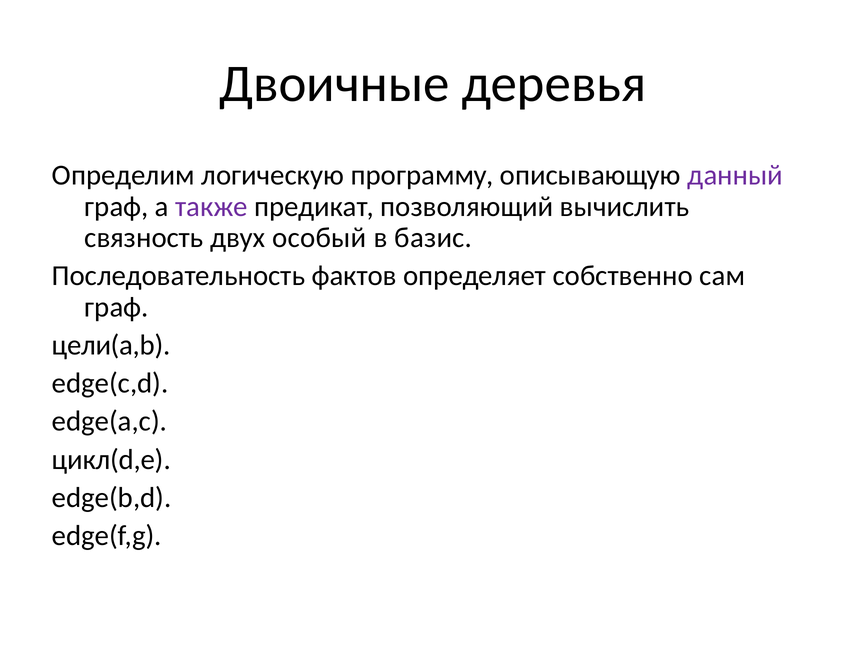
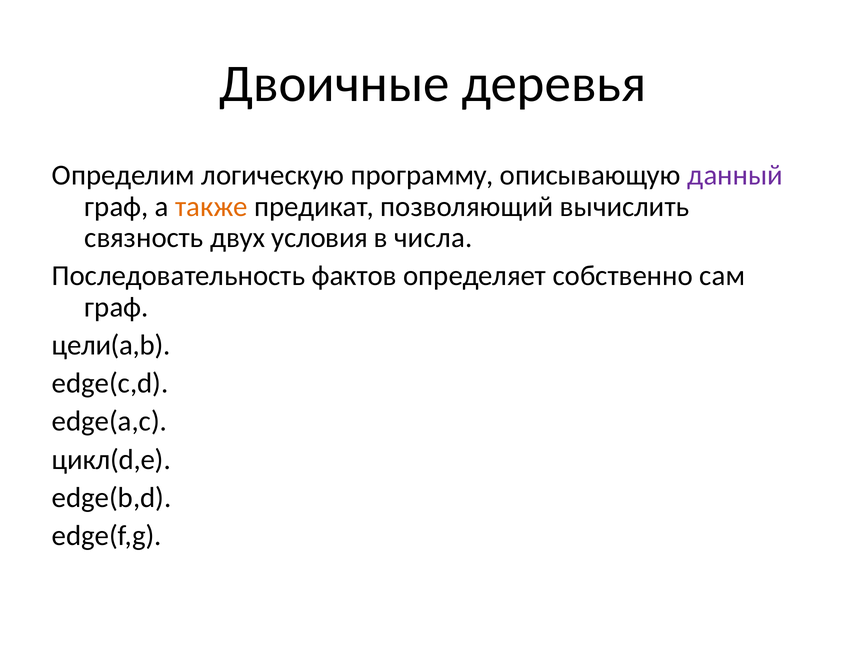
также colour: purple -> orange (211, 206)
особый: особый -> условия (320, 238)
базис: базис -> числа (433, 238)
